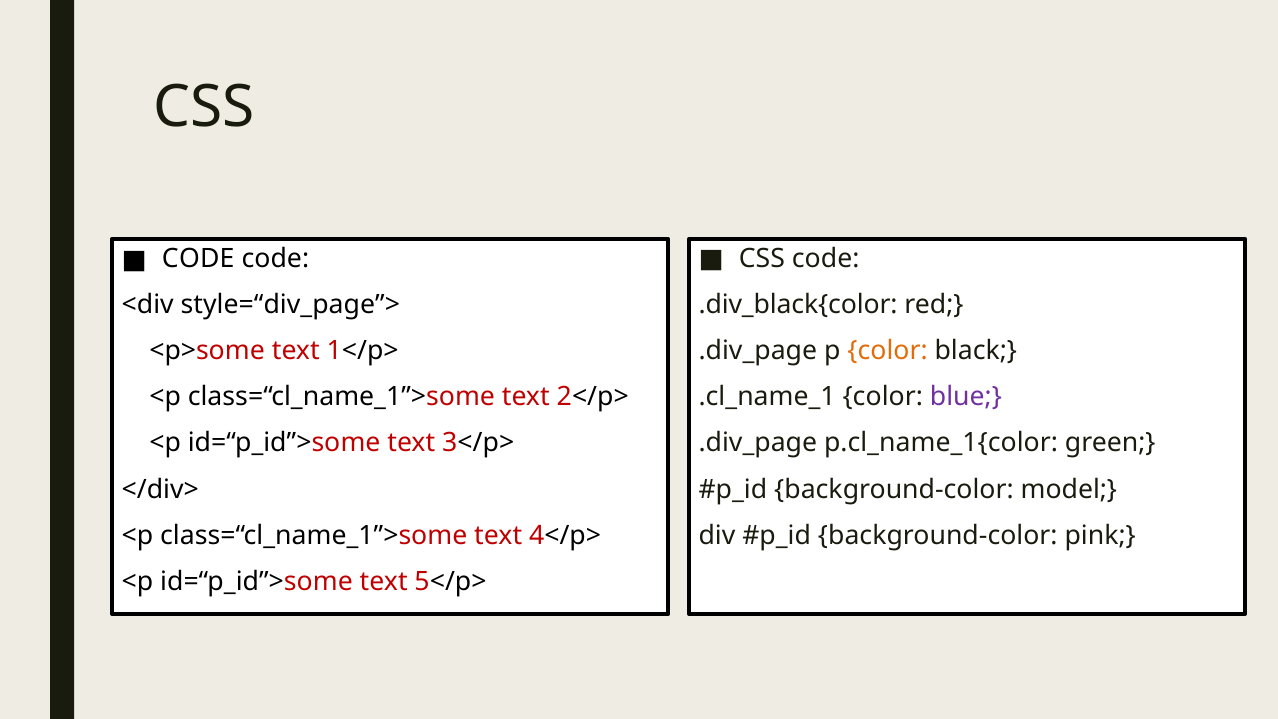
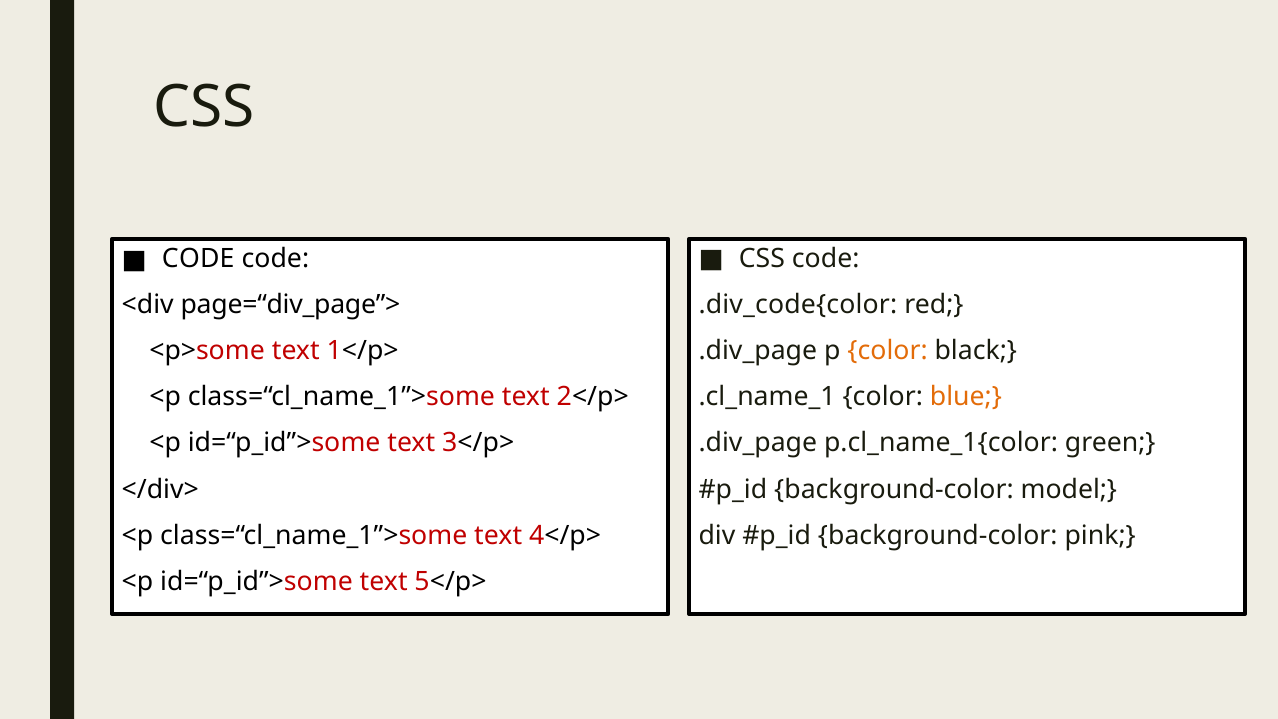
style=“div_page”>: style=“div_page”> -> page=“div_page”> (290, 305)
.div_black{color: .div_black{color -> .div_code{color (798, 305)
blue colour: purple -> orange (966, 397)
